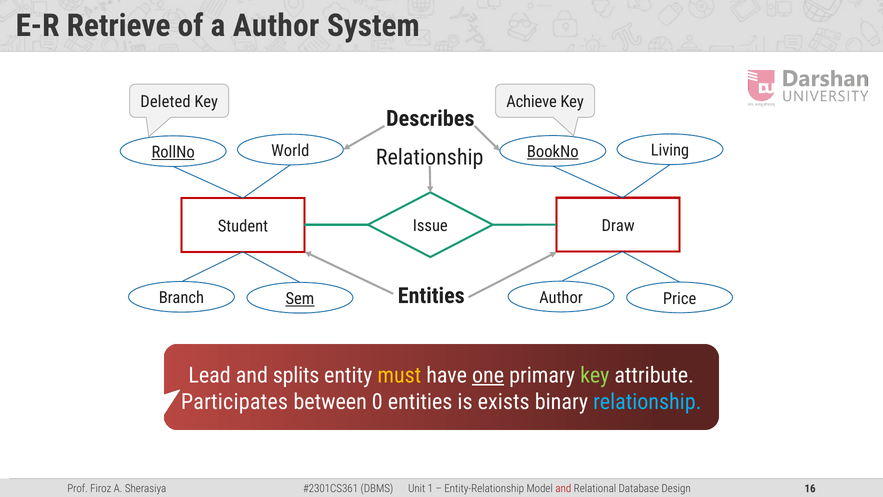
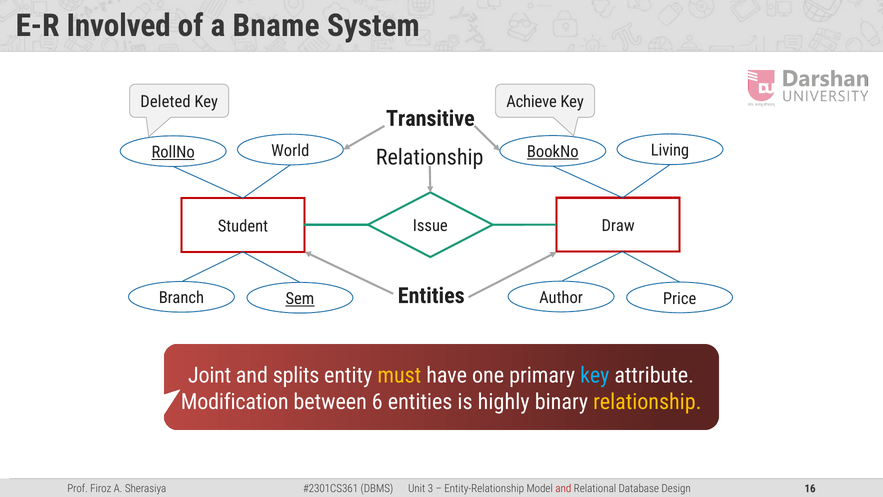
Retrieve: Retrieve -> Involved (119, 26)
a Author: Author -> Bname (276, 26)
Describes: Describes -> Transitive (430, 118)
Lead: Lead -> Joint (210, 375)
one underline: present -> none (488, 375)
key colour: light green -> light blue (595, 375)
Participates: Participates -> Modification (235, 402)
0: 0 -> 6 (377, 402)
exists: exists -> highly (504, 402)
relationship colour: light blue -> yellow (647, 402)
1: 1 -> 3 (430, 488)
